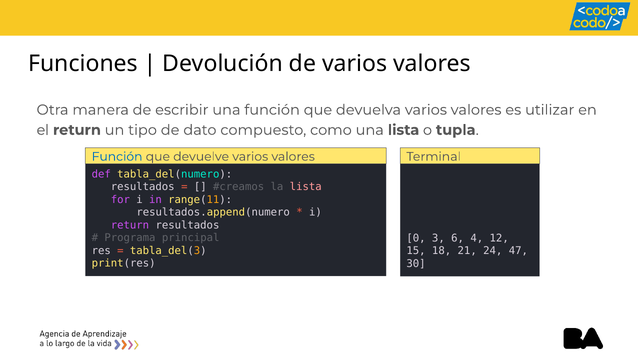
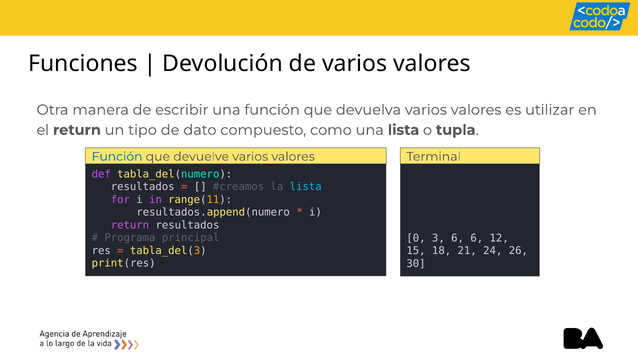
lista colour: pink -> light blue (306, 187)
6 4: 4 -> 6 (477, 238)
47: 47 -> 26 (518, 251)
